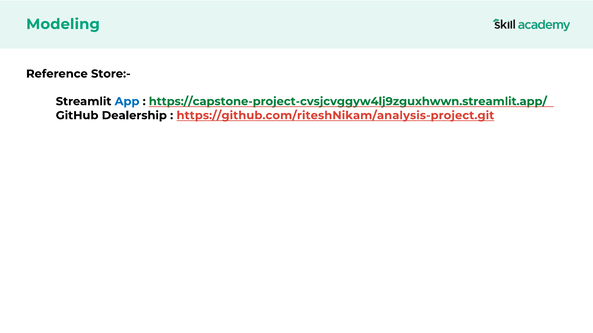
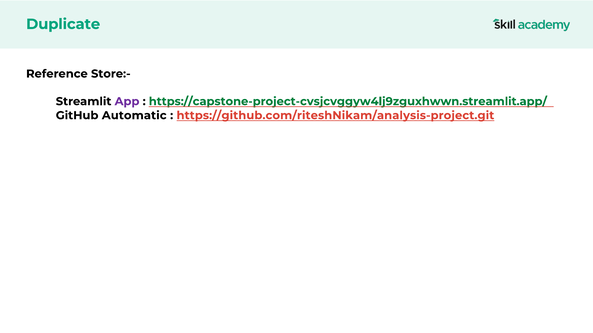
Modeling: Modeling -> Duplicate (63, 24)
App colour: blue -> purple (127, 102)
Dealership: Dealership -> Automatic (134, 116)
